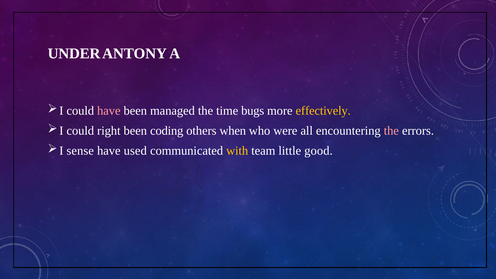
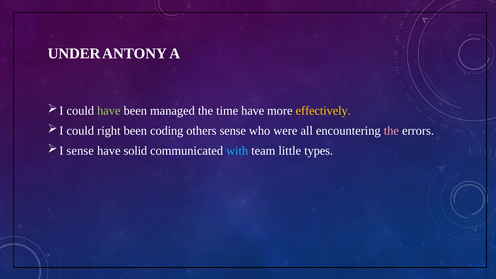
have colour: pink -> light green (109, 111)
time bugs: bugs -> have (253, 111)
others when: when -> sense (233, 131)
used: used -> solid (135, 151)
with colour: yellow -> light blue (237, 151)
good: good -> types (319, 151)
